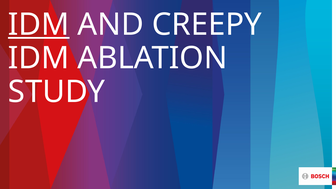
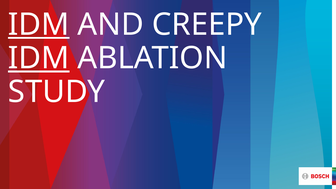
IDM underline: none -> present (39, 58)
